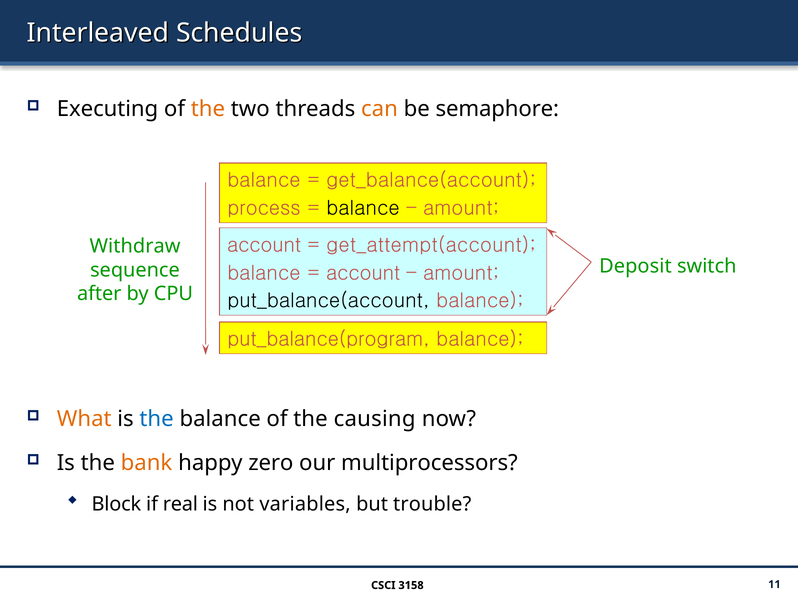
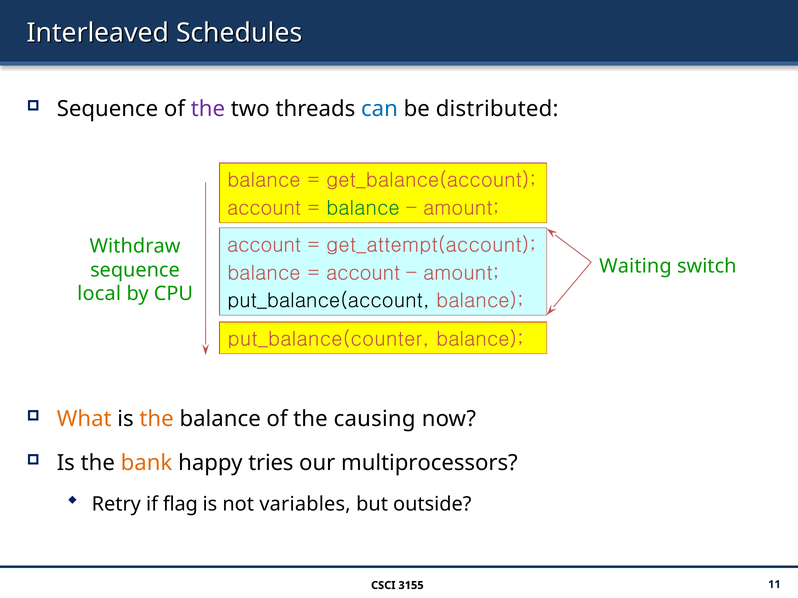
Executing: Executing -> Sequence (107, 109)
the colour: orange -> purple (208, 109)
can colour: orange -> blue (379, 109)
semaphore: semaphore -> distributed (497, 109)
process: process -> account (264, 208)
balance colour: black -> green (363, 208)
Deposit: Deposit -> Waiting (635, 266)
after: after -> local (99, 294)
put_balance(program: put_balance(program -> put_balance(counter (328, 340)
the colour: blue -> orange (157, 419)
zero: zero -> tries (271, 463)
Block: Block -> Retry (116, 505)
real: real -> flag (180, 505)
trouble: trouble -> outside (432, 505)
3158: 3158 -> 3155 (411, 586)
